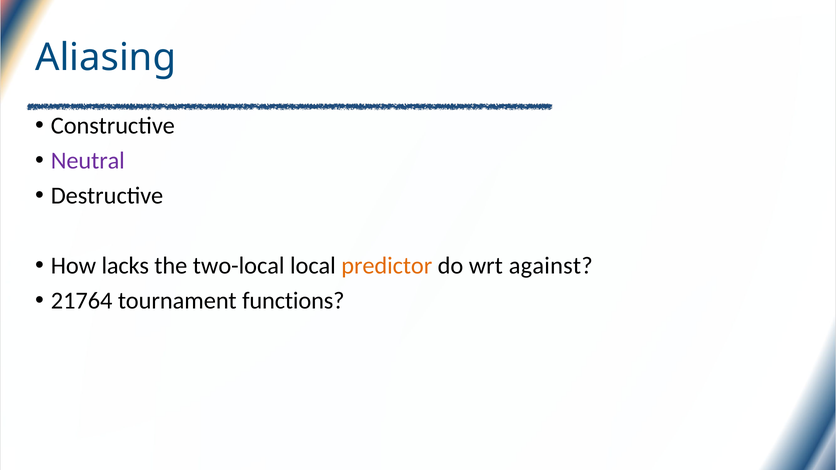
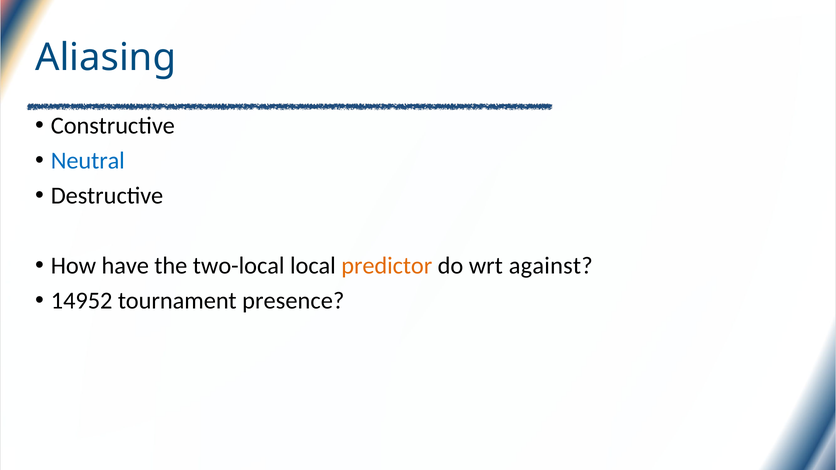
Neutral colour: purple -> blue (88, 161)
lacks: lacks -> have (125, 266)
21764: 21764 -> 14952 (82, 301)
functions: functions -> presence (293, 301)
